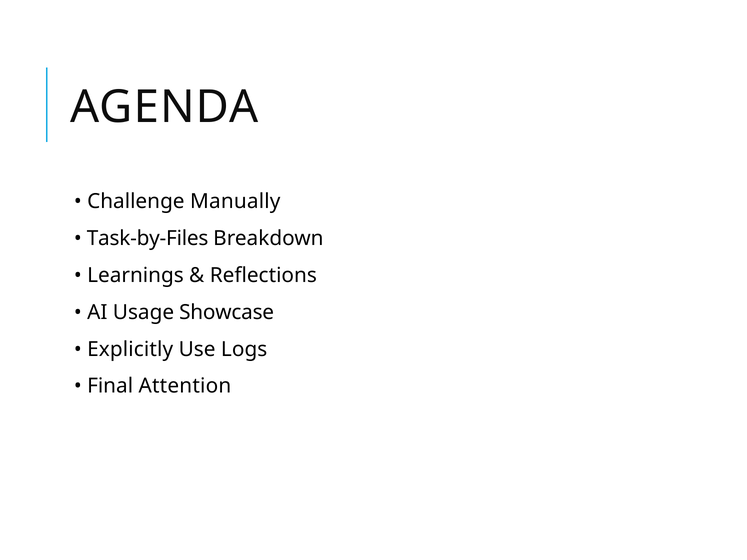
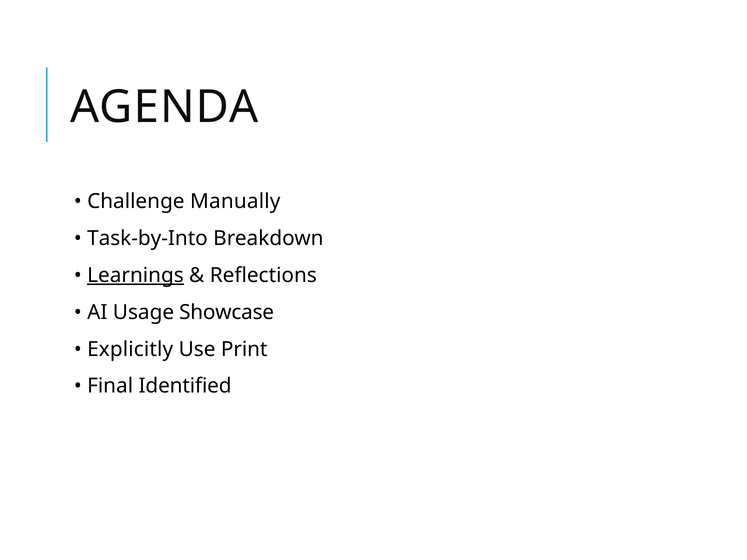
Task-by-Files: Task-by-Files -> Task-by-Into (147, 239)
Learnings underline: none -> present (135, 275)
Logs: Logs -> Print (244, 349)
Attention: Attention -> Identified (185, 386)
